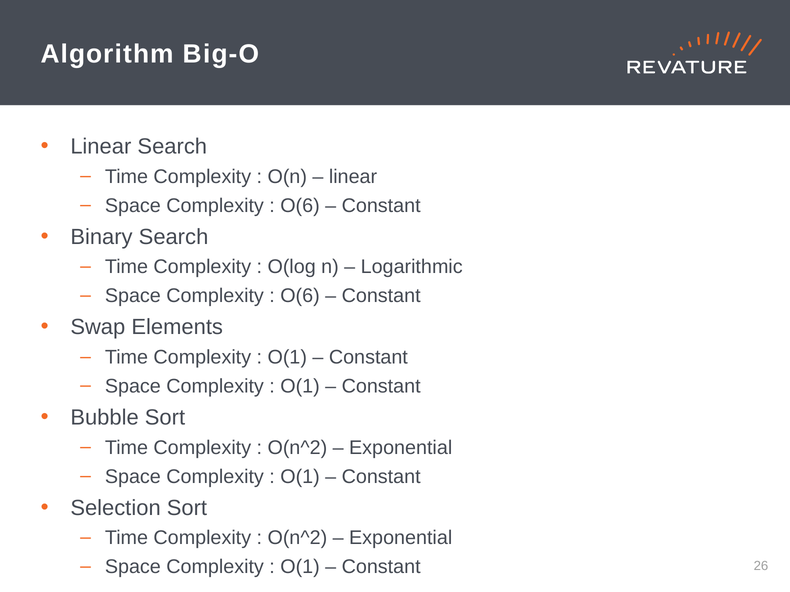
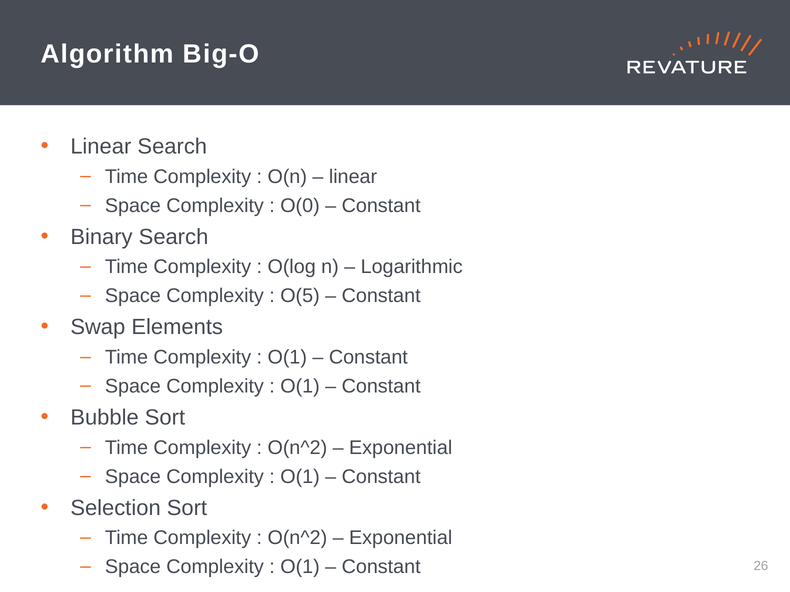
O(6: O(6 -> O(0 (300, 206)
O(6: O(6 -> O(5 (300, 296)
